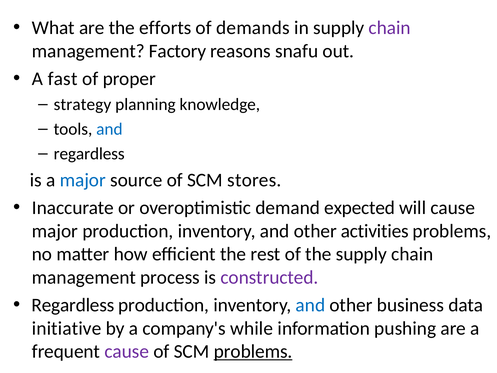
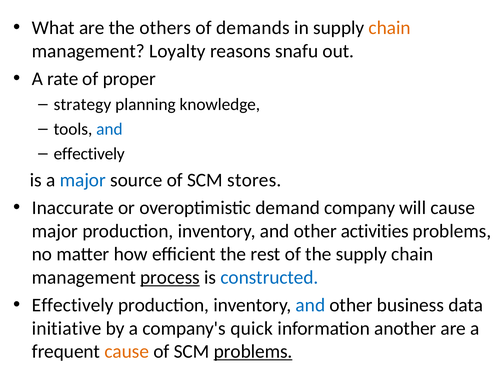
efforts: efforts -> others (165, 28)
chain colour: purple -> orange (390, 28)
Factory: Factory -> Loyalty (177, 51)
fast: fast -> rate (63, 79)
regardless: regardless -> effectively (89, 154)
expected: expected -> company (360, 208)
process underline: none -> present (170, 277)
constructed colour: purple -> blue (269, 277)
Regardless: Regardless -> Effectively (73, 305)
while: while -> quick (252, 328)
pushing: pushing -> another (405, 328)
cause colour: purple -> orange (127, 351)
